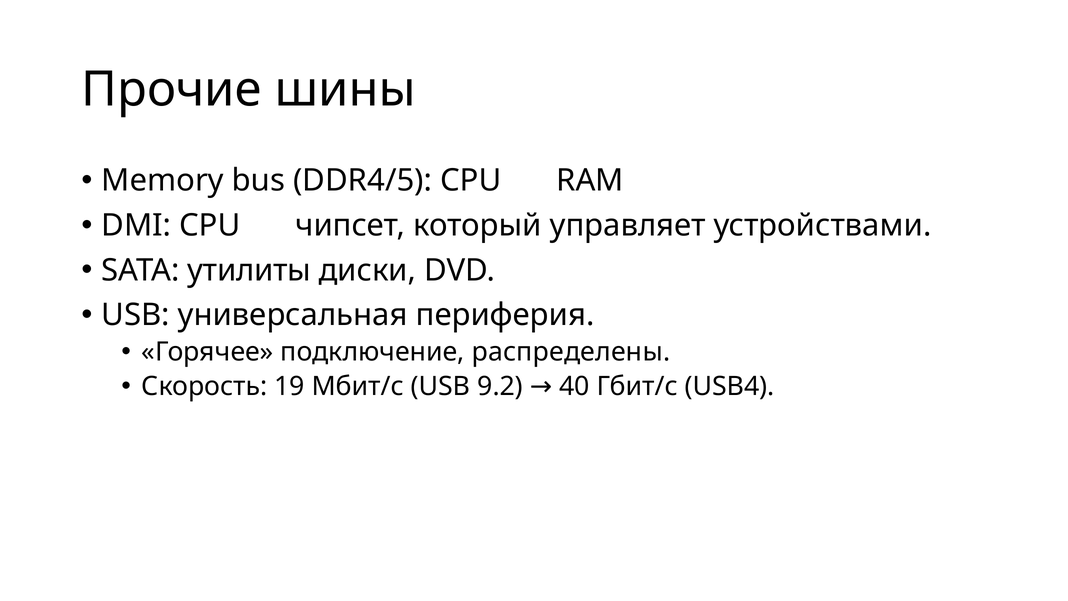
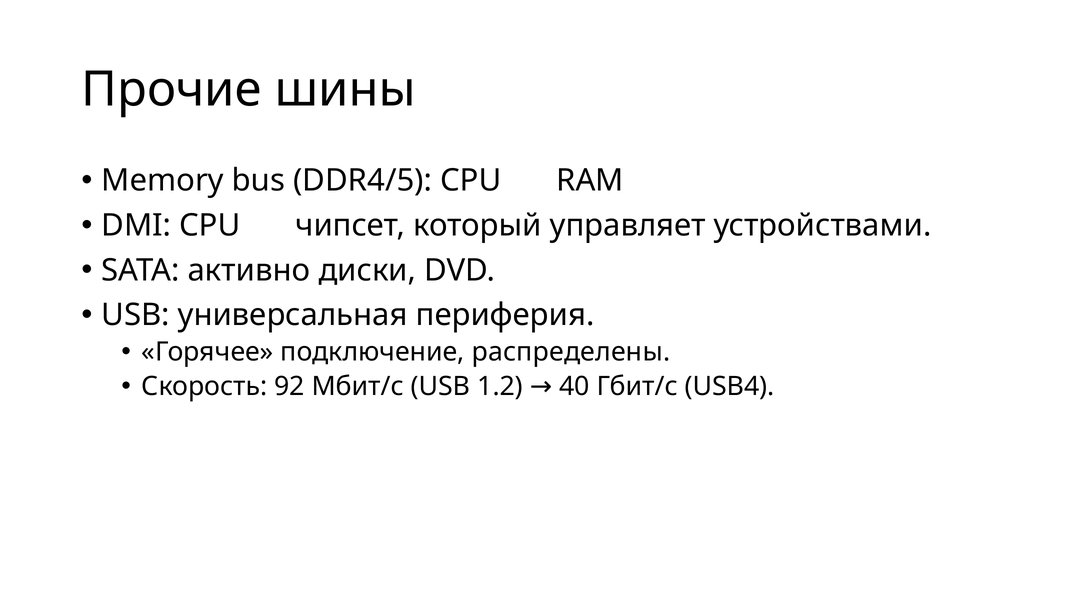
утилиты: утилиты -> активно (249, 270)
19: 19 -> 92 (289, 386)
9.2: 9.2 -> 1.2 (500, 386)
